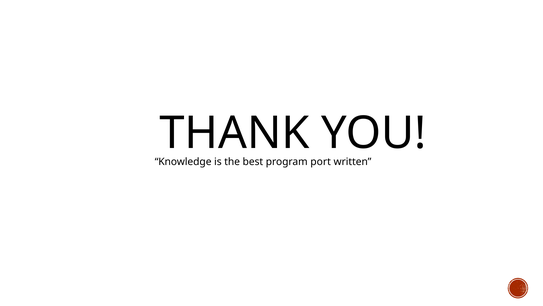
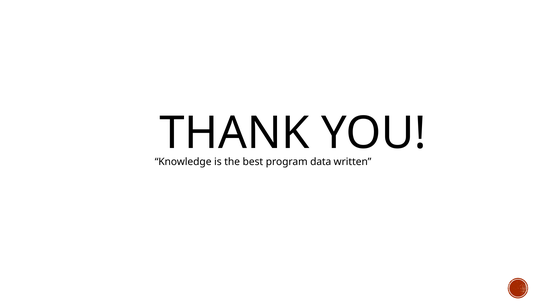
port: port -> data (321, 162)
